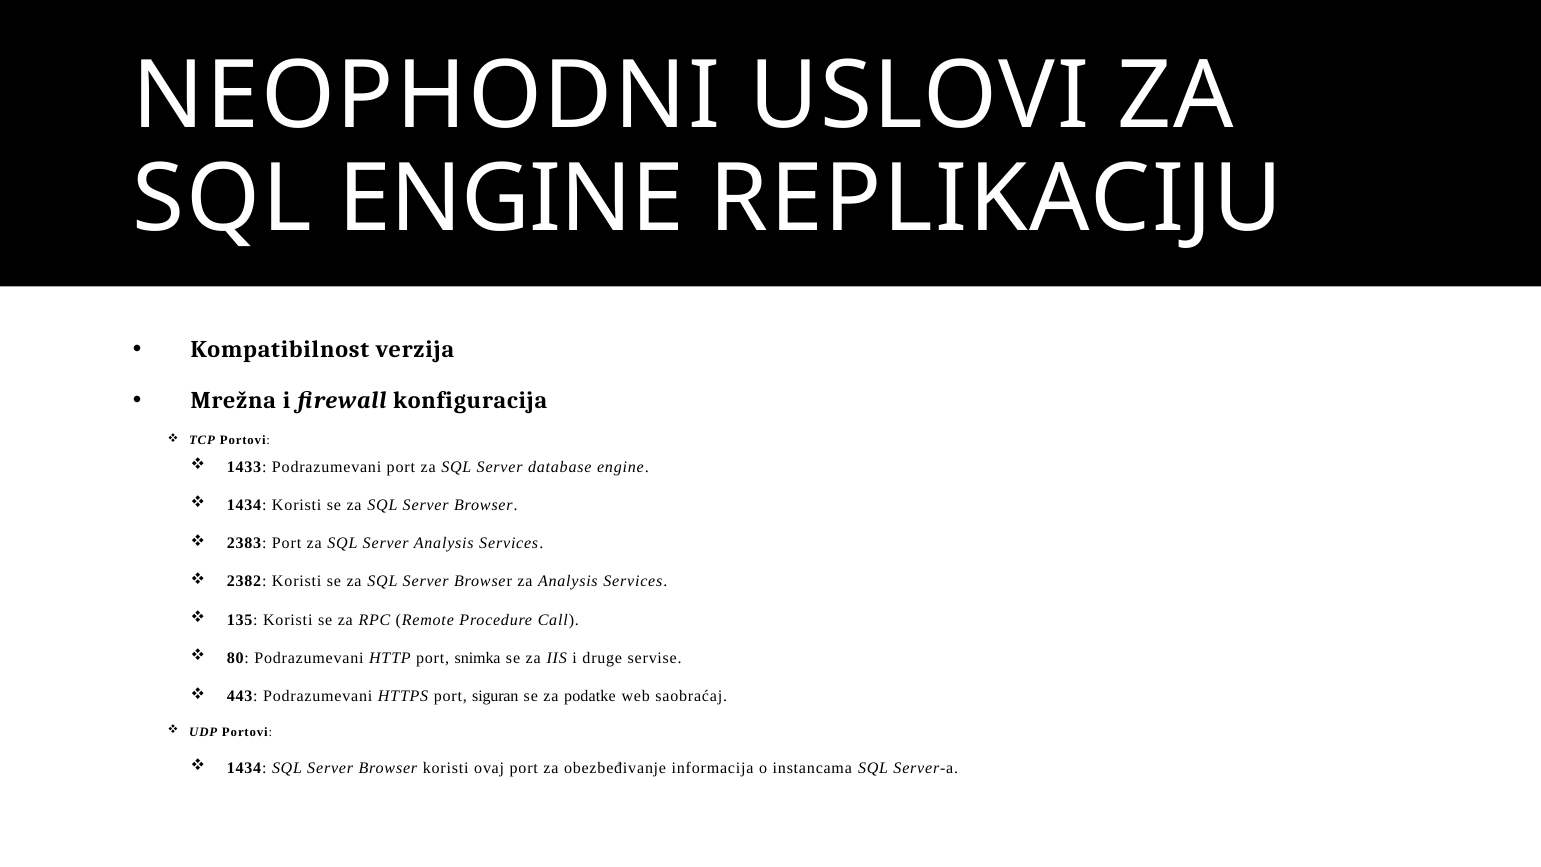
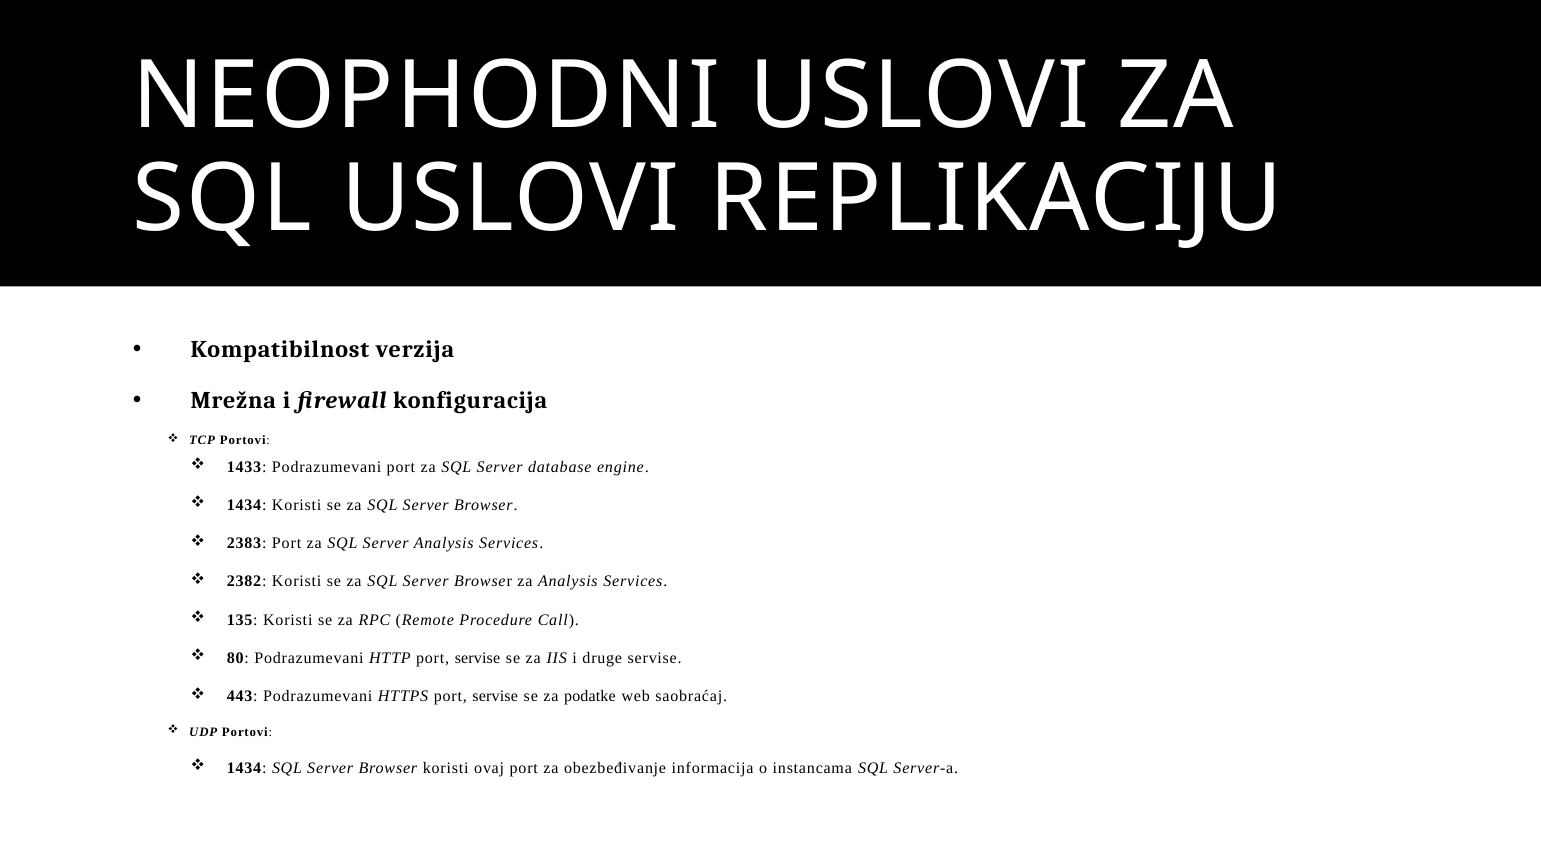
SQL ENGINE: ENGINE -> USLOVI (510, 199)
HTTP port snimka: snimka -> servise (478, 658)
HTTPS port siguran: siguran -> servise (495, 696)
